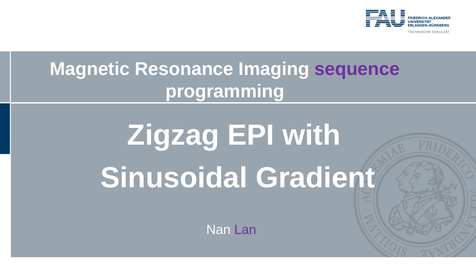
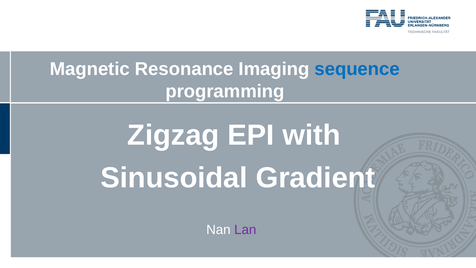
sequence colour: purple -> blue (357, 69)
